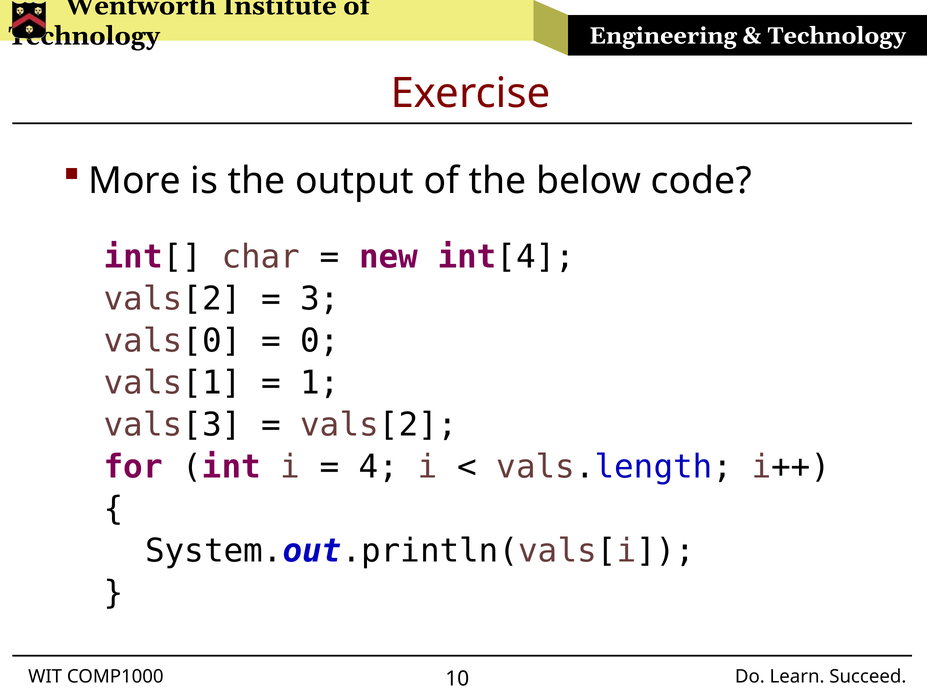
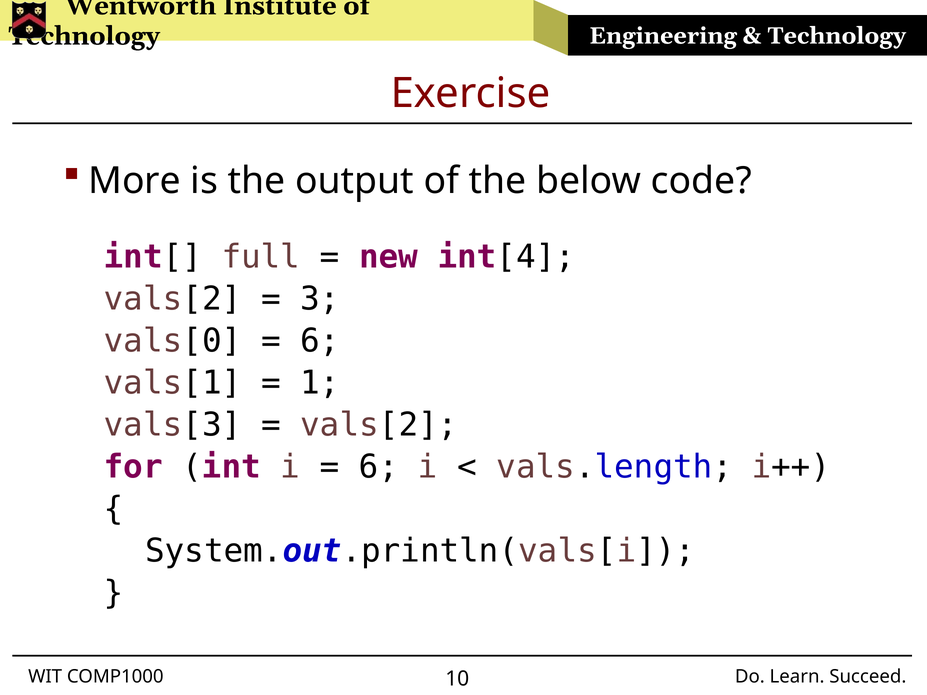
char: char -> full (261, 257)
0: 0 -> 6 (320, 341)
4: 4 -> 6 (379, 467)
